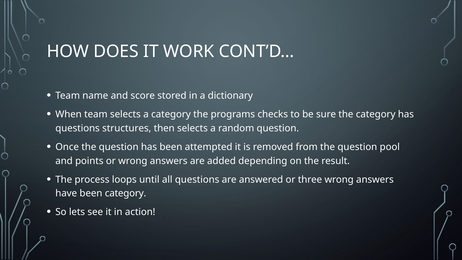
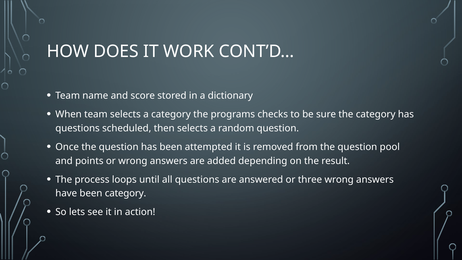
structures: structures -> scheduled (127, 128)
